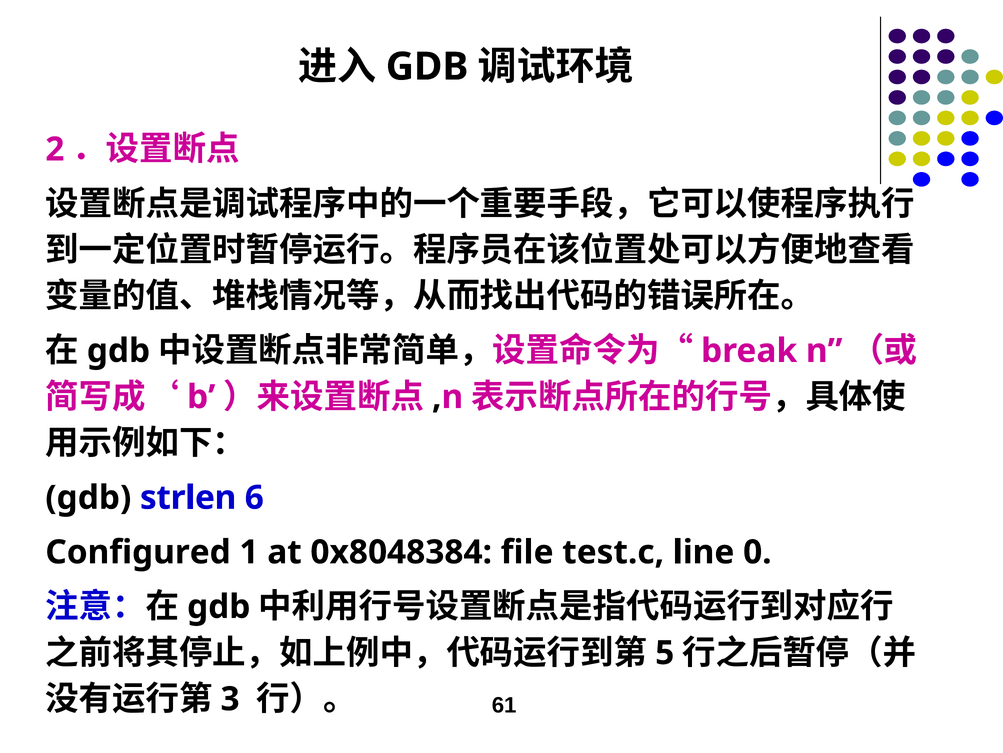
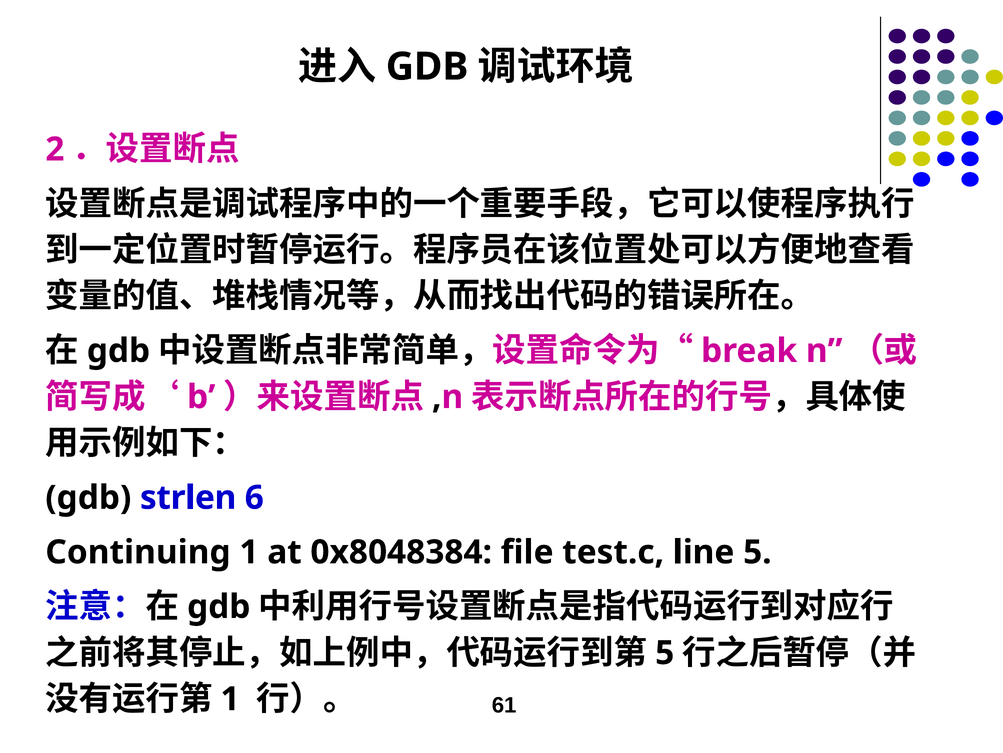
Configured: Configured -> Continuing (138, 552)
line 0: 0 -> 5 (757, 552)
3: 3 -> 1 (230, 698)
